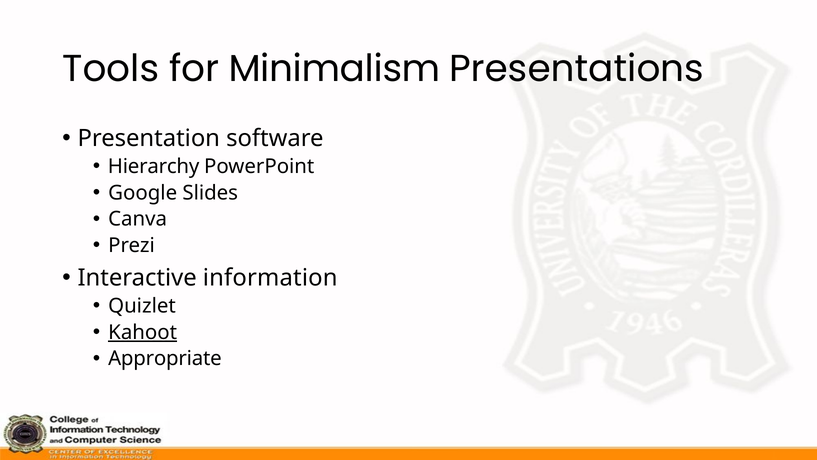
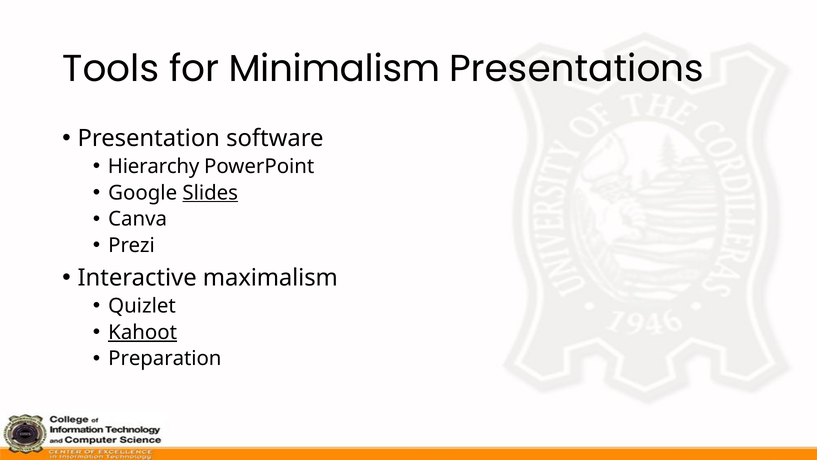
Slides underline: none -> present (210, 193)
information: information -> maximalism (270, 278)
Appropriate: Appropriate -> Preparation (165, 358)
